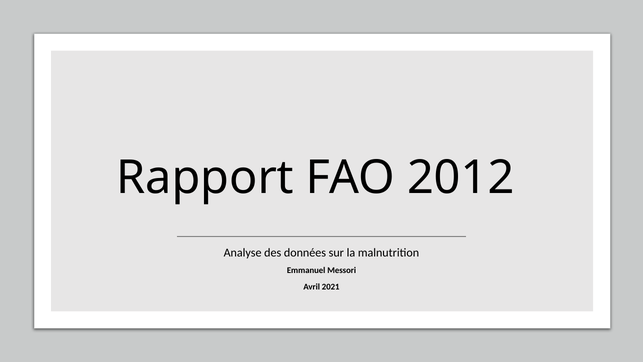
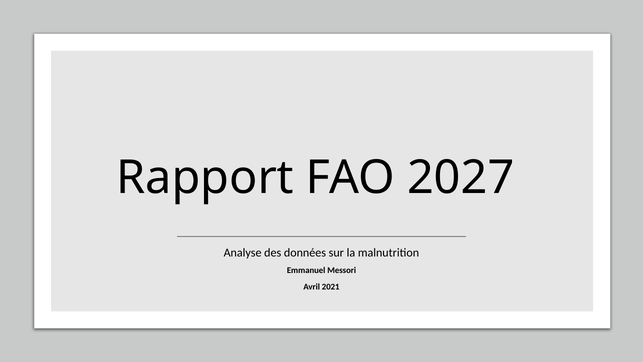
2012: 2012 -> 2027 (461, 178)
